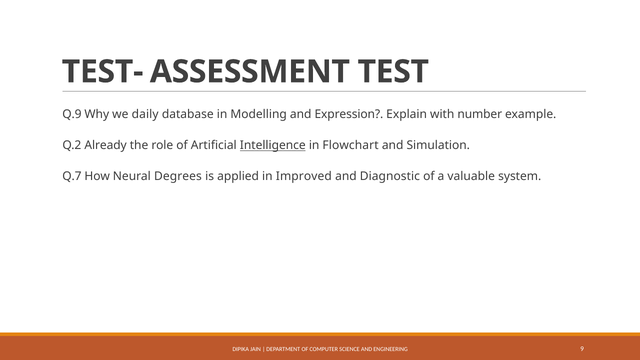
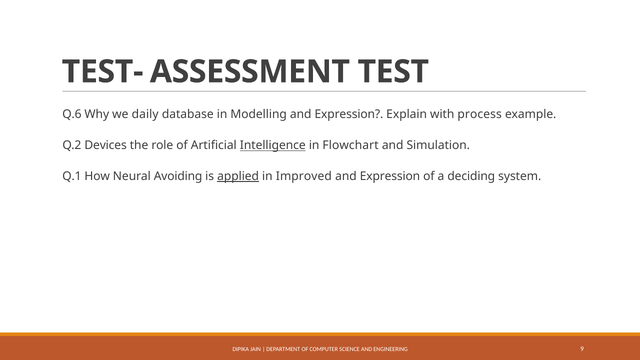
Q.9: Q.9 -> Q.6 (72, 115)
number: number -> process (480, 115)
Already: Already -> Devices (106, 145)
Q.7: Q.7 -> Q.1 (72, 176)
Degrees: Degrees -> Avoiding (178, 176)
applied underline: none -> present (238, 176)
Diagnostic: Diagnostic -> Expression (390, 176)
valuable: valuable -> deciding (471, 176)
